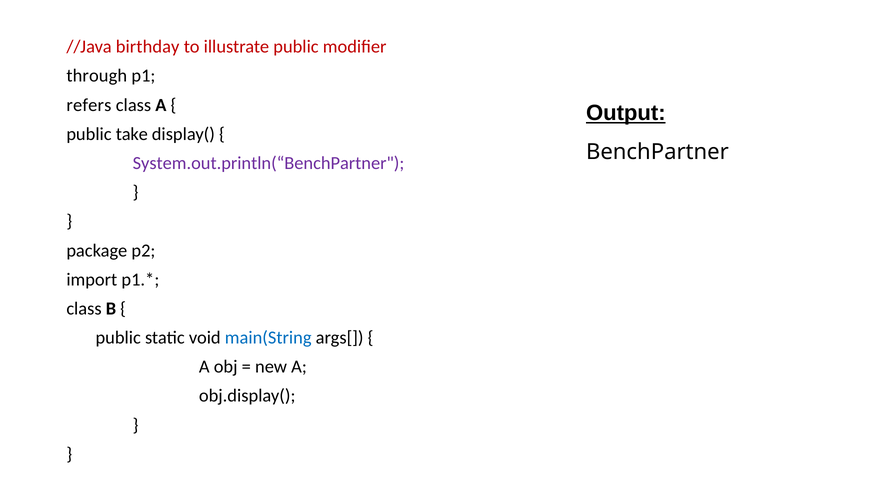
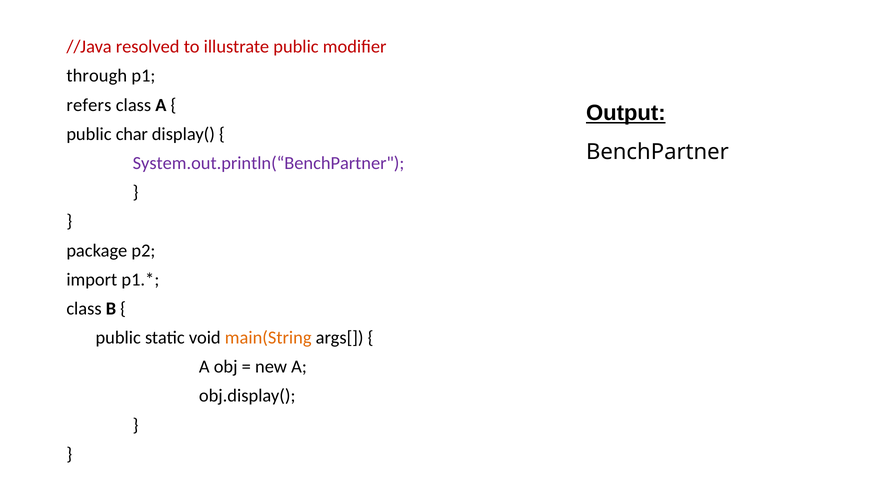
birthday: birthday -> resolved (148, 47)
take: take -> char (132, 134)
main(String colour: blue -> orange (268, 338)
